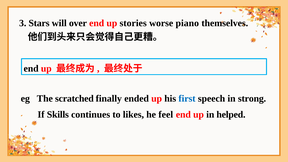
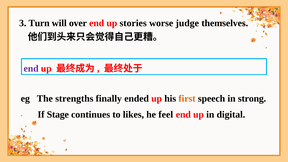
Stars: Stars -> Turn (39, 23)
piano: piano -> judge (187, 23)
end colour: black -> purple (31, 68)
scratched: scratched -> strengths (74, 98)
first colour: blue -> orange (187, 98)
Skills: Skills -> Stage (58, 115)
helped: helped -> digital (231, 115)
